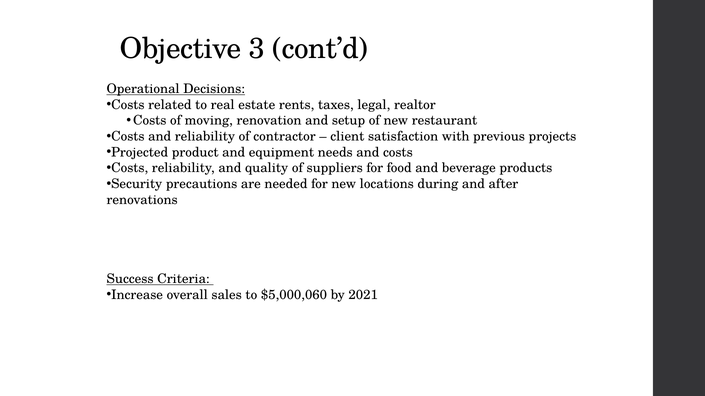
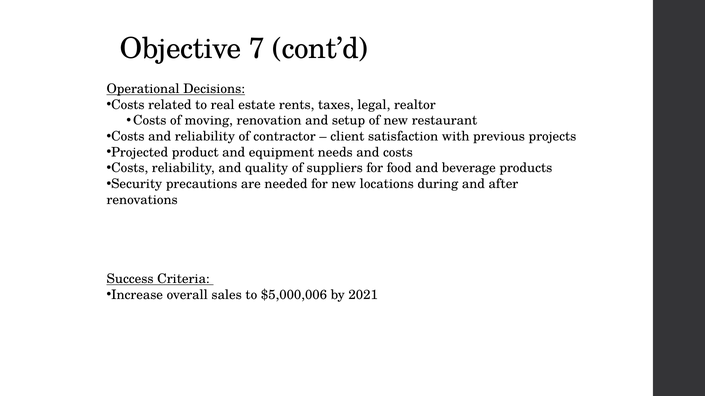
3: 3 -> 7 (257, 49)
$5,000,060: $5,000,060 -> $5,000,006 (294, 295)
